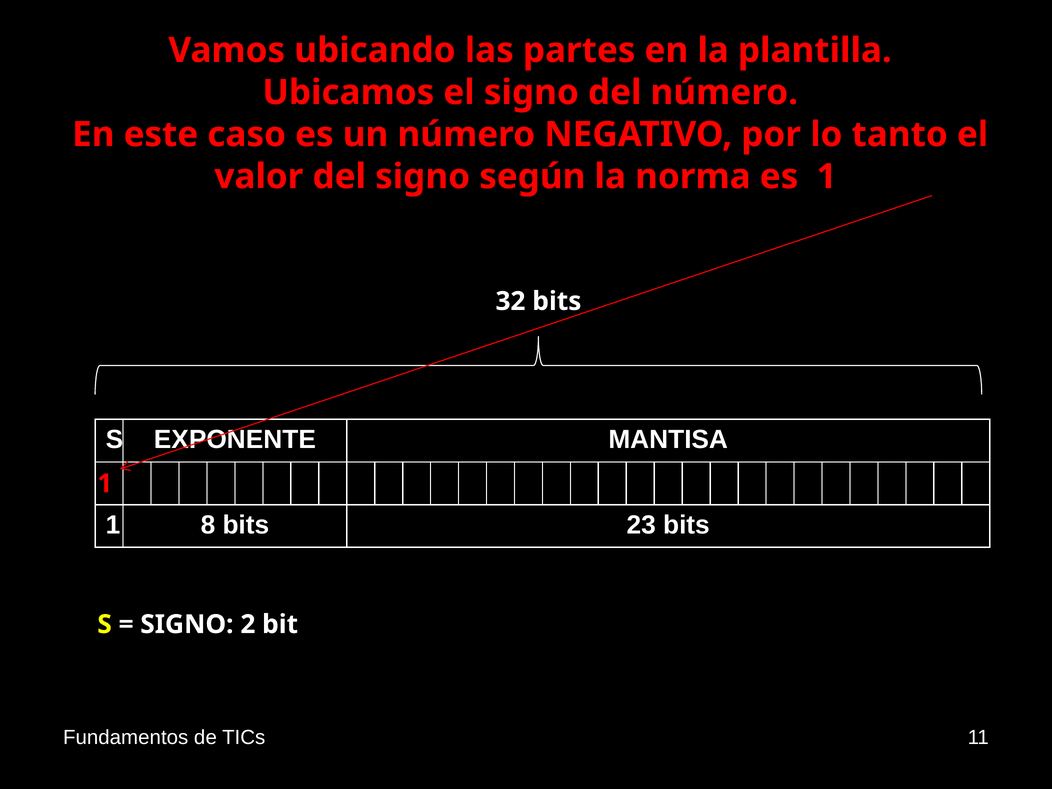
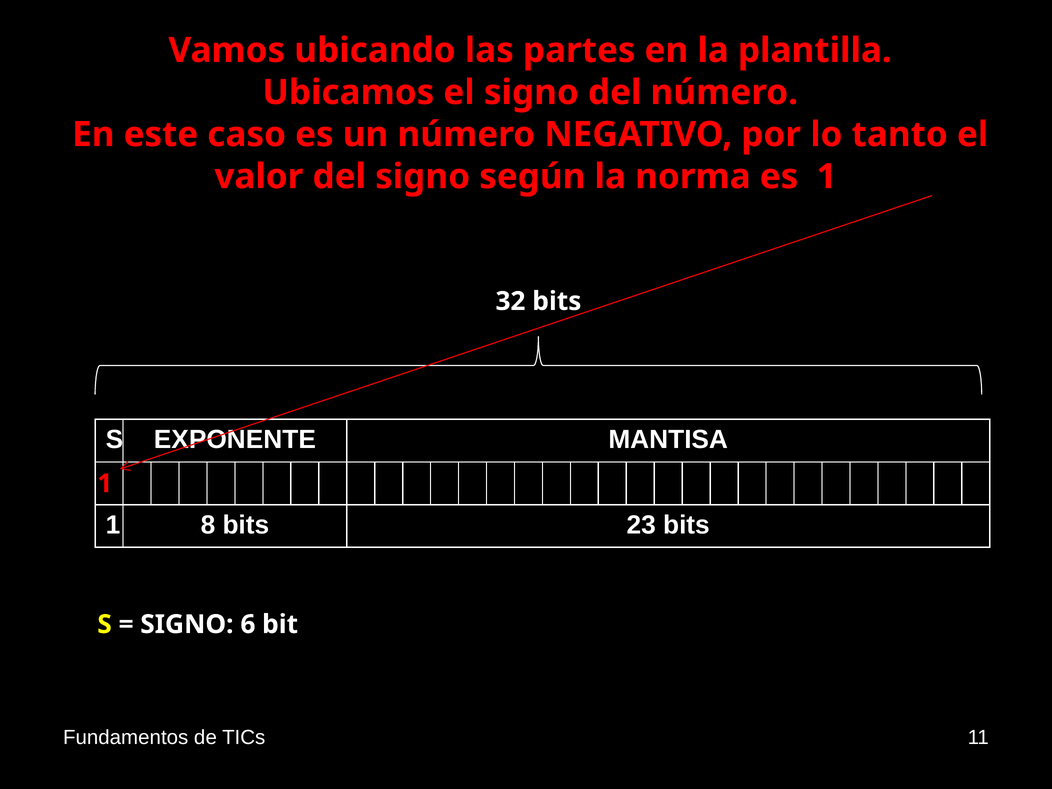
2: 2 -> 6 (248, 624)
